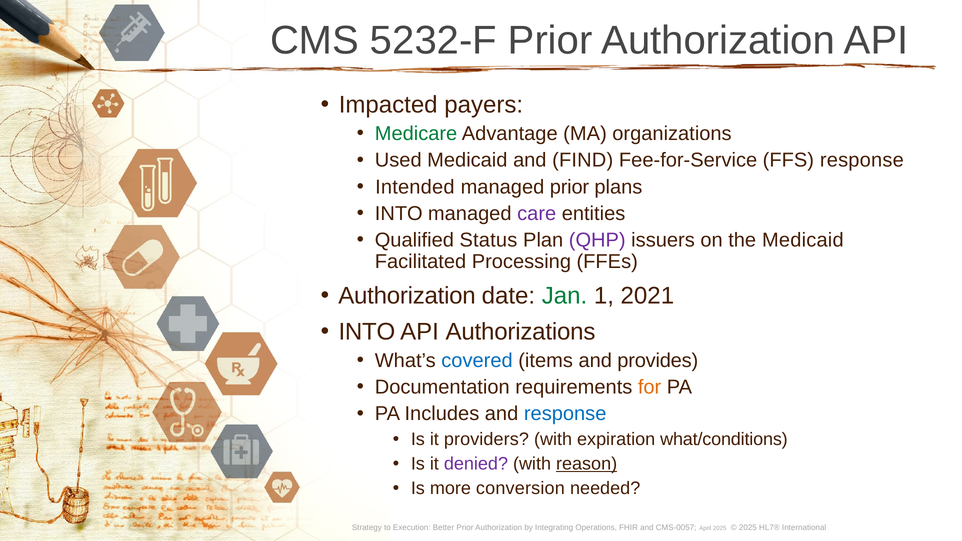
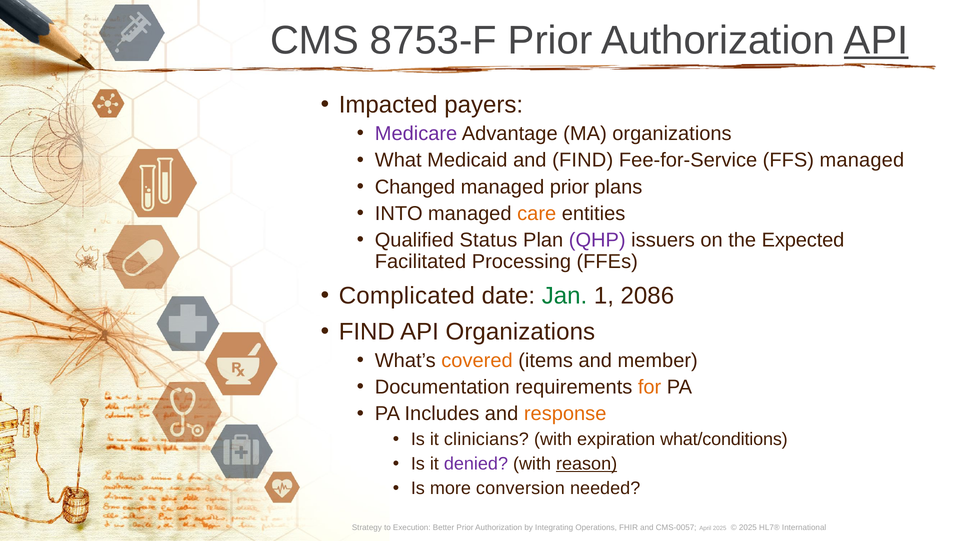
5232-F: 5232-F -> 8753-F (433, 41)
API underline: none -> present (876, 41)
Medicare colour: green -> purple (416, 134)
Used: Used -> What (398, 160)
FFS response: response -> managed (862, 160)
Intended: Intended -> Changed (415, 187)
care colour: purple -> orange (537, 214)
the Medicaid: Medicaid -> Expected (803, 240)
Authorization: Authorization -> Complicated (407, 296)
2021: 2021 -> 2086 (647, 296)
INTO: INTO -> FIND (367, 332)
API Authorizations: Authorizations -> Organizations (520, 332)
covered colour: blue -> orange (477, 361)
provides: provides -> member (658, 361)
response colour: blue -> orange (565, 414)
providers: providers -> clinicians (486, 439)
